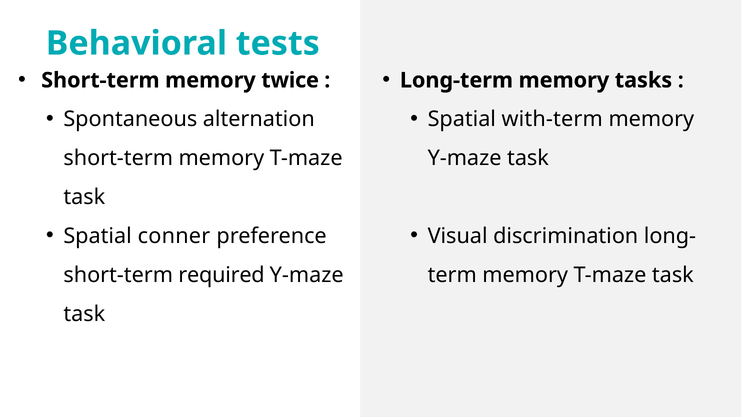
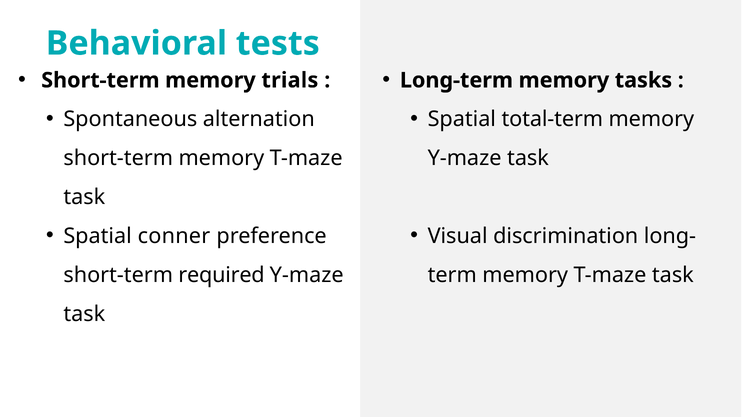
twice: twice -> trials (290, 80)
with-term: with-term -> total-term (552, 119)
